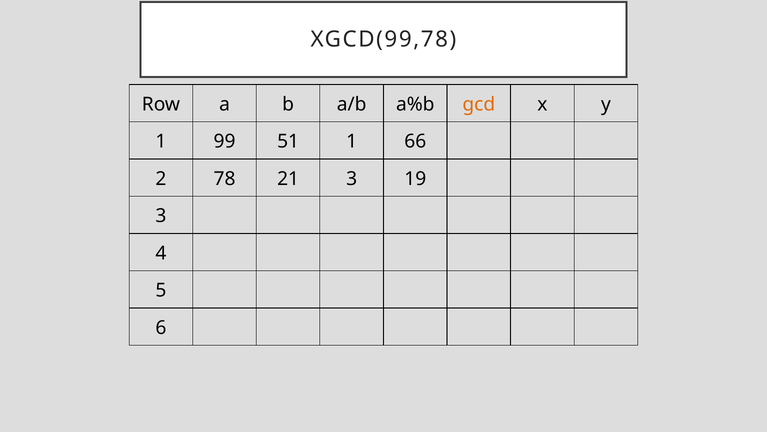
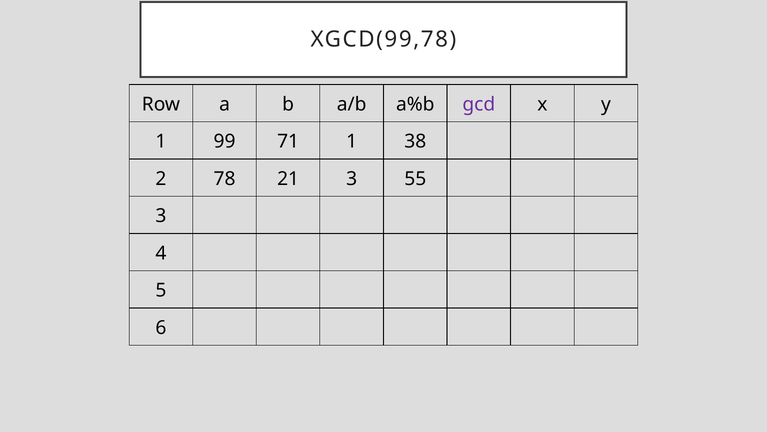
gcd colour: orange -> purple (479, 104)
51: 51 -> 71 (288, 141)
66: 66 -> 38 (415, 141)
19: 19 -> 55 (415, 179)
